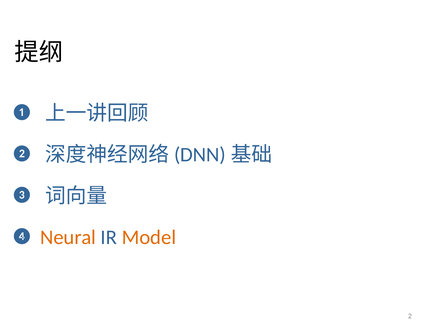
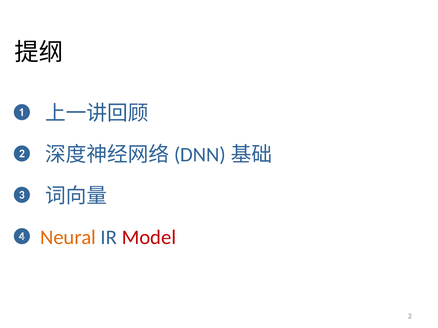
Model colour: orange -> red (149, 238)
